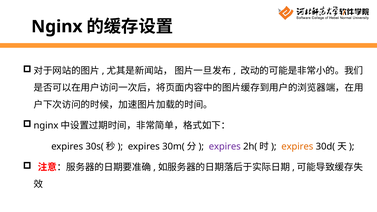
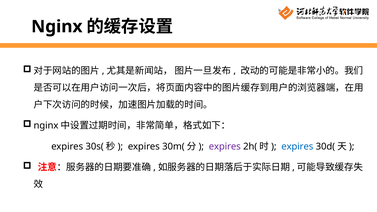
expires colour: orange -> blue (297, 146)
